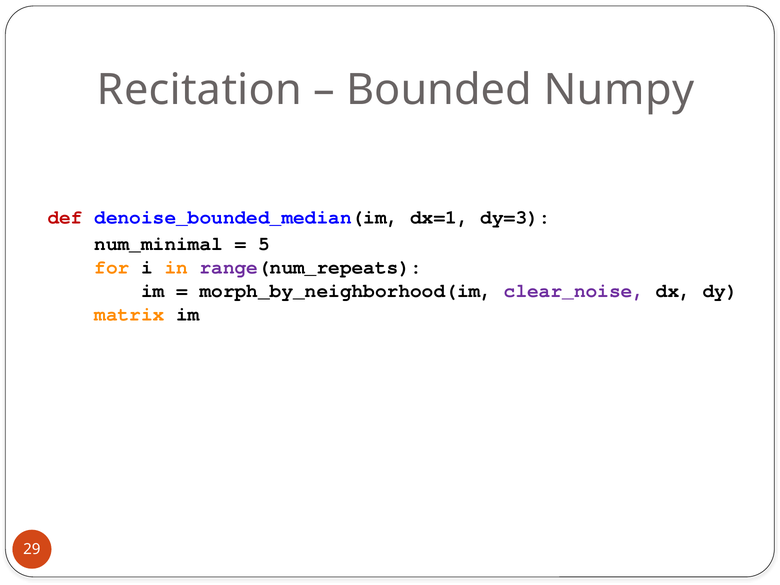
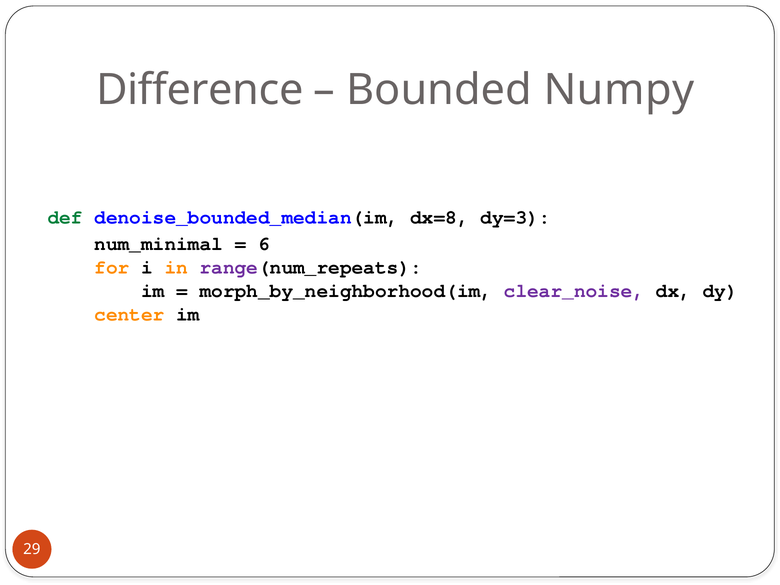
Recitation: Recitation -> Difference (200, 90)
def colour: red -> green (65, 217)
dx=1: dx=1 -> dx=8 (440, 217)
5: 5 -> 6 (264, 244)
matrix: matrix -> center (129, 314)
